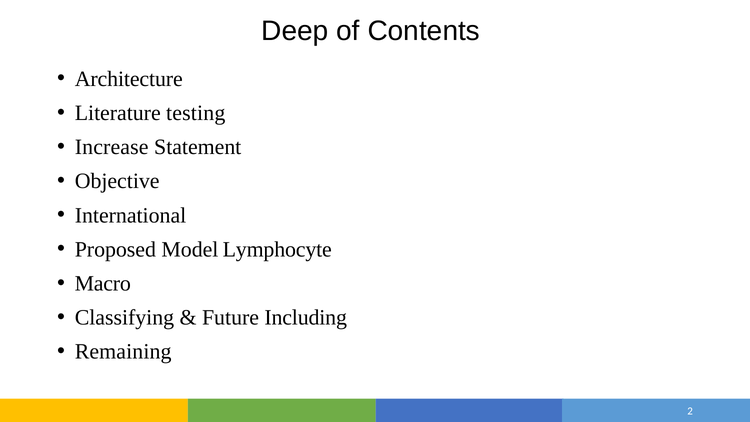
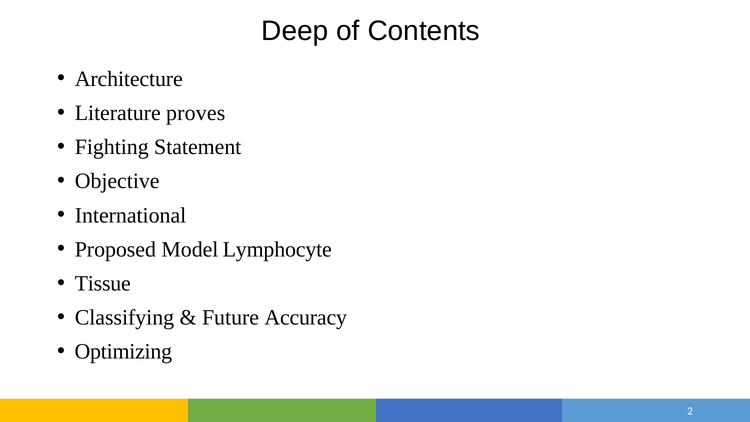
testing: testing -> proves (196, 113)
Increase: Increase -> Fighting (112, 147)
Macro: Macro -> Tissue (103, 283)
Including: Including -> Accuracy (306, 318)
Remaining: Remaining -> Optimizing (123, 352)
